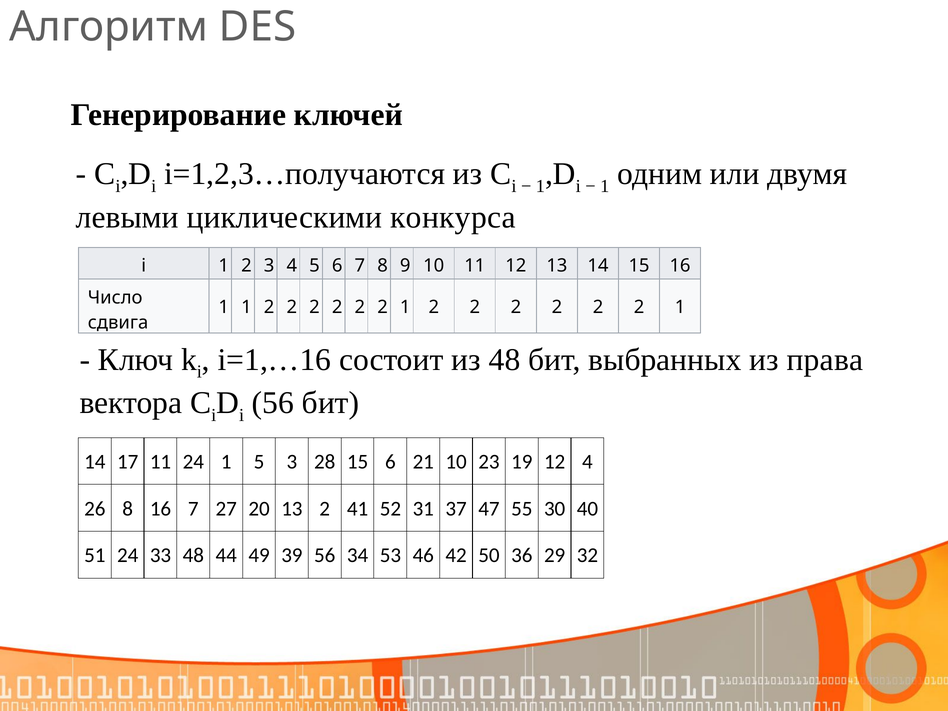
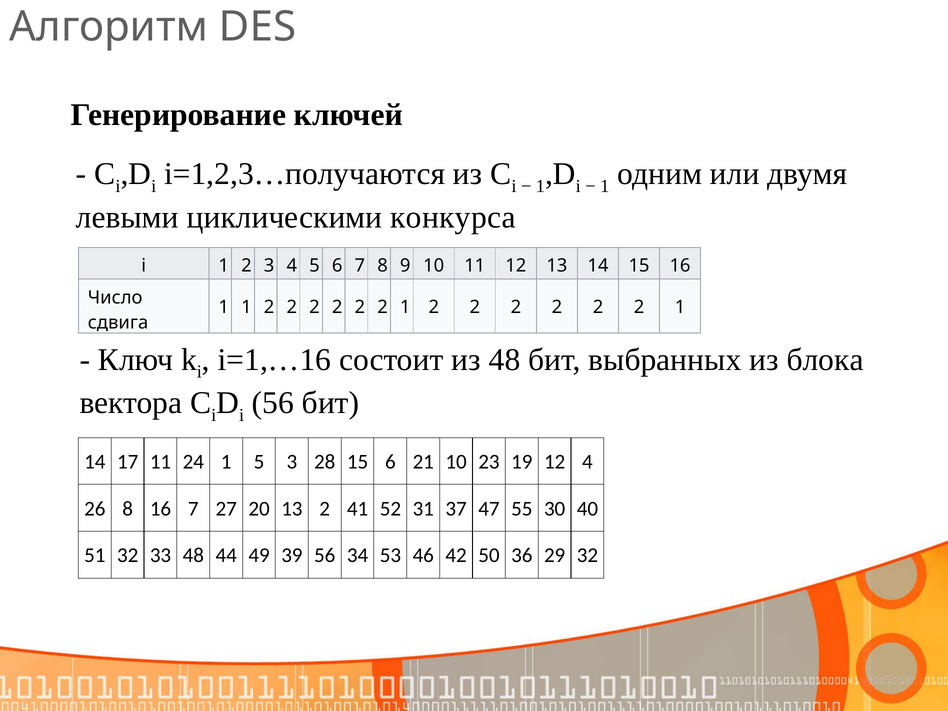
права: права -> блока (825, 360)
51 24: 24 -> 32 (128, 556)
